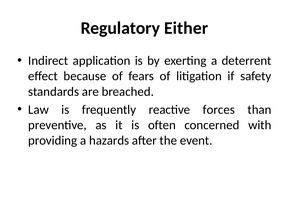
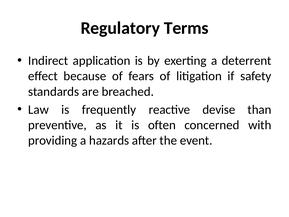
Either: Either -> Terms (186, 28)
forces: forces -> devise (219, 109)
